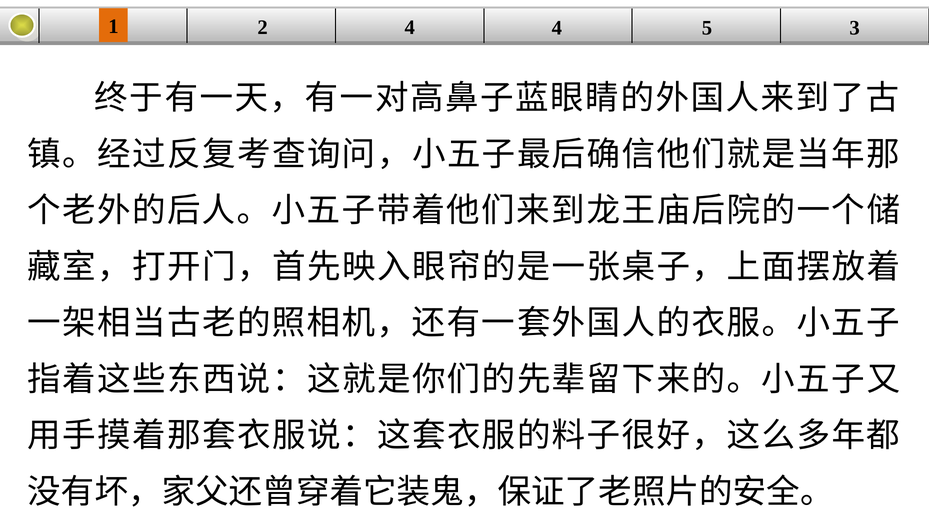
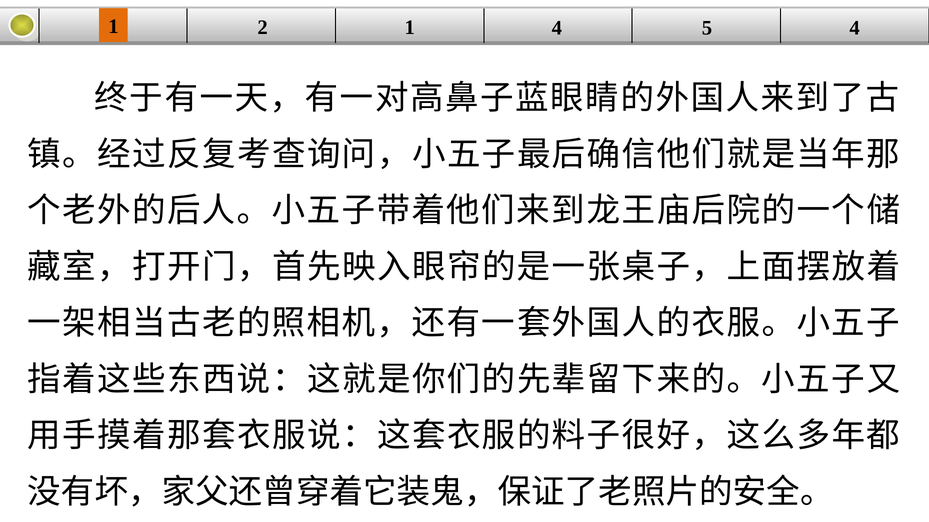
2 4: 4 -> 1 (410, 28)
5 3: 3 -> 4 (855, 28)
